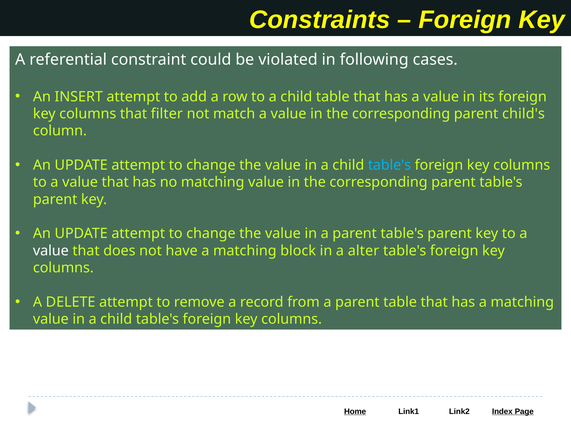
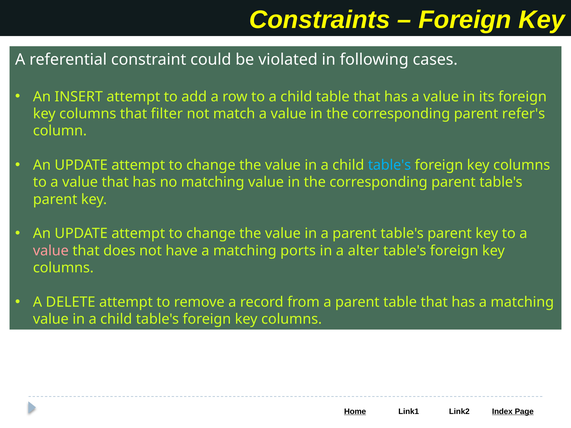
child's: child's -> refer's (524, 114)
value colour: white -> pink (51, 251)
block: block -> ports (298, 251)
